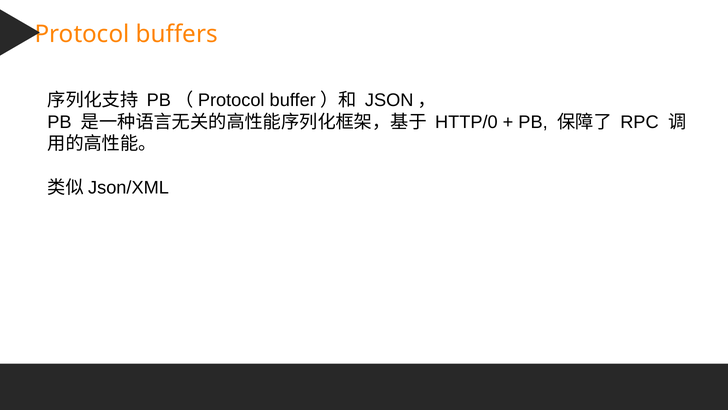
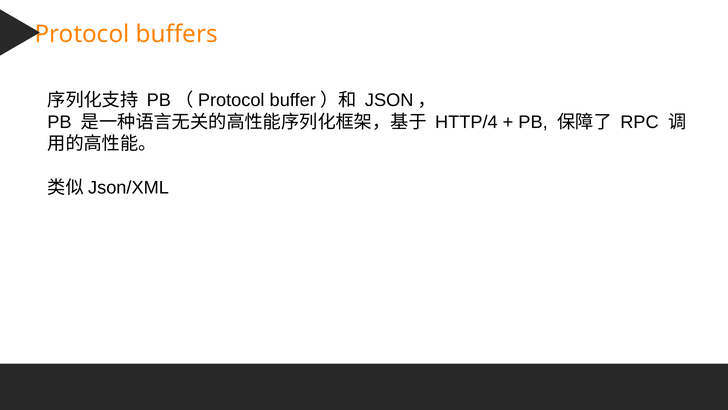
HTTP/0: HTTP/0 -> HTTP/4 (466, 122)
